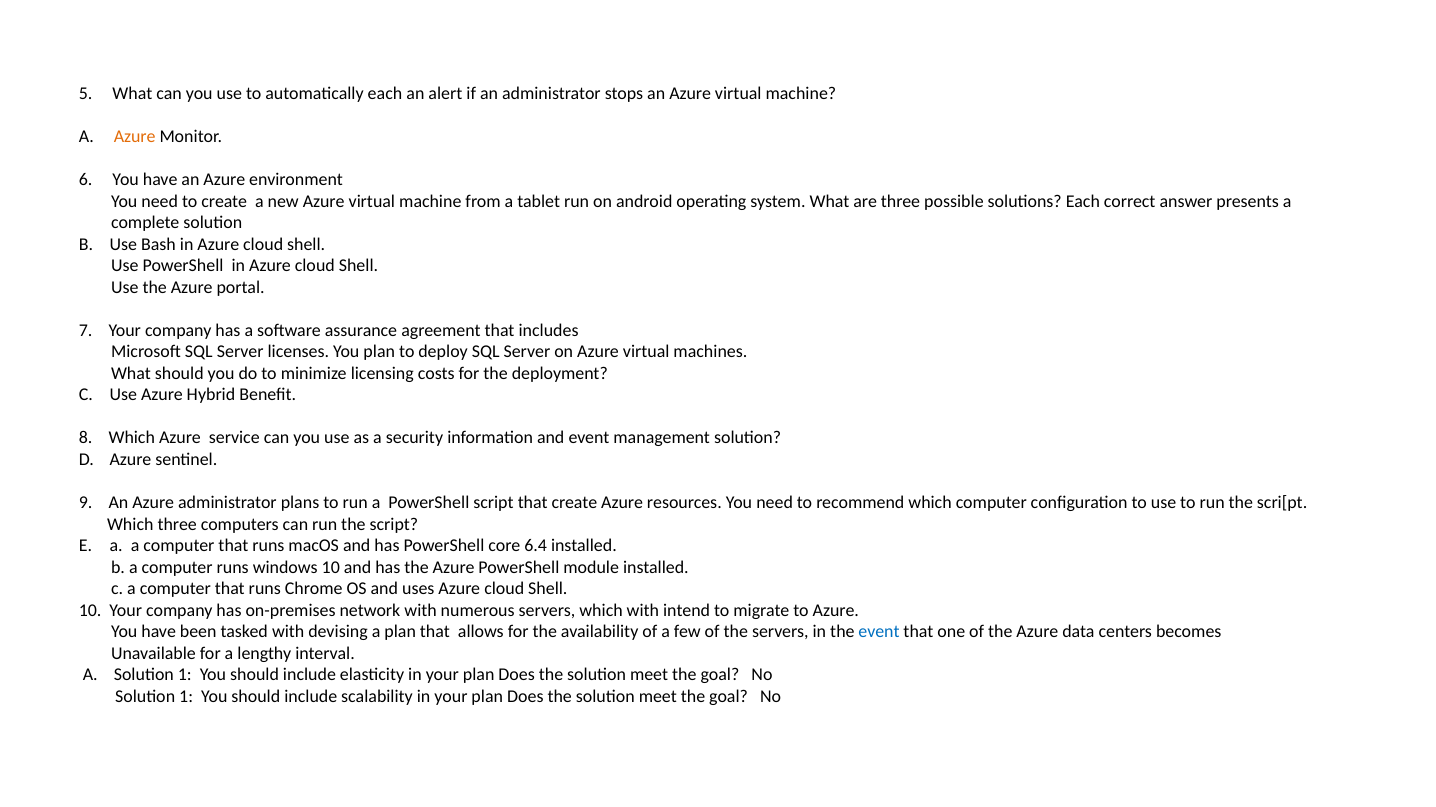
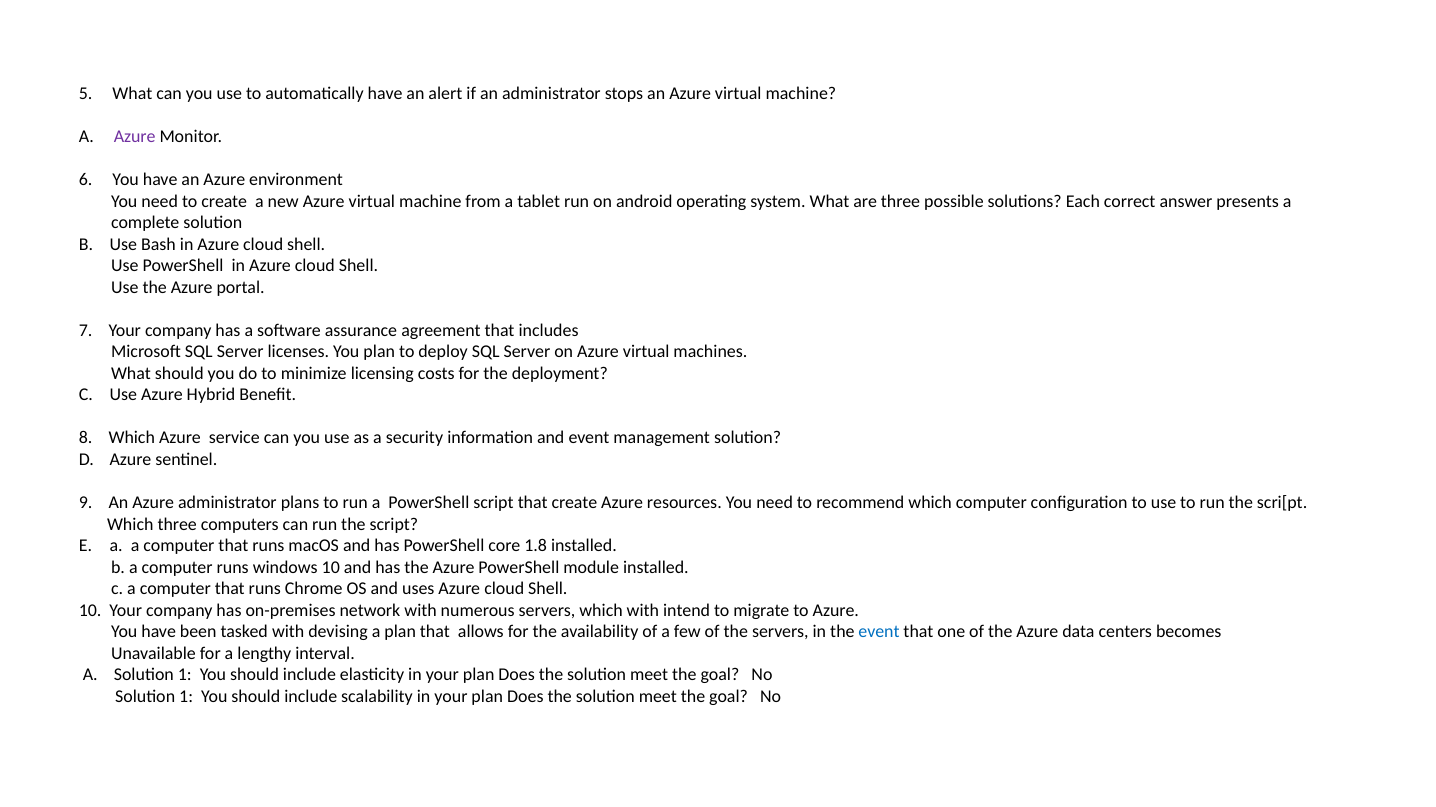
automatically each: each -> have (385, 94)
Azure colour: orange -> purple (135, 137)
6.4: 6.4 -> 1.8 (536, 546)
